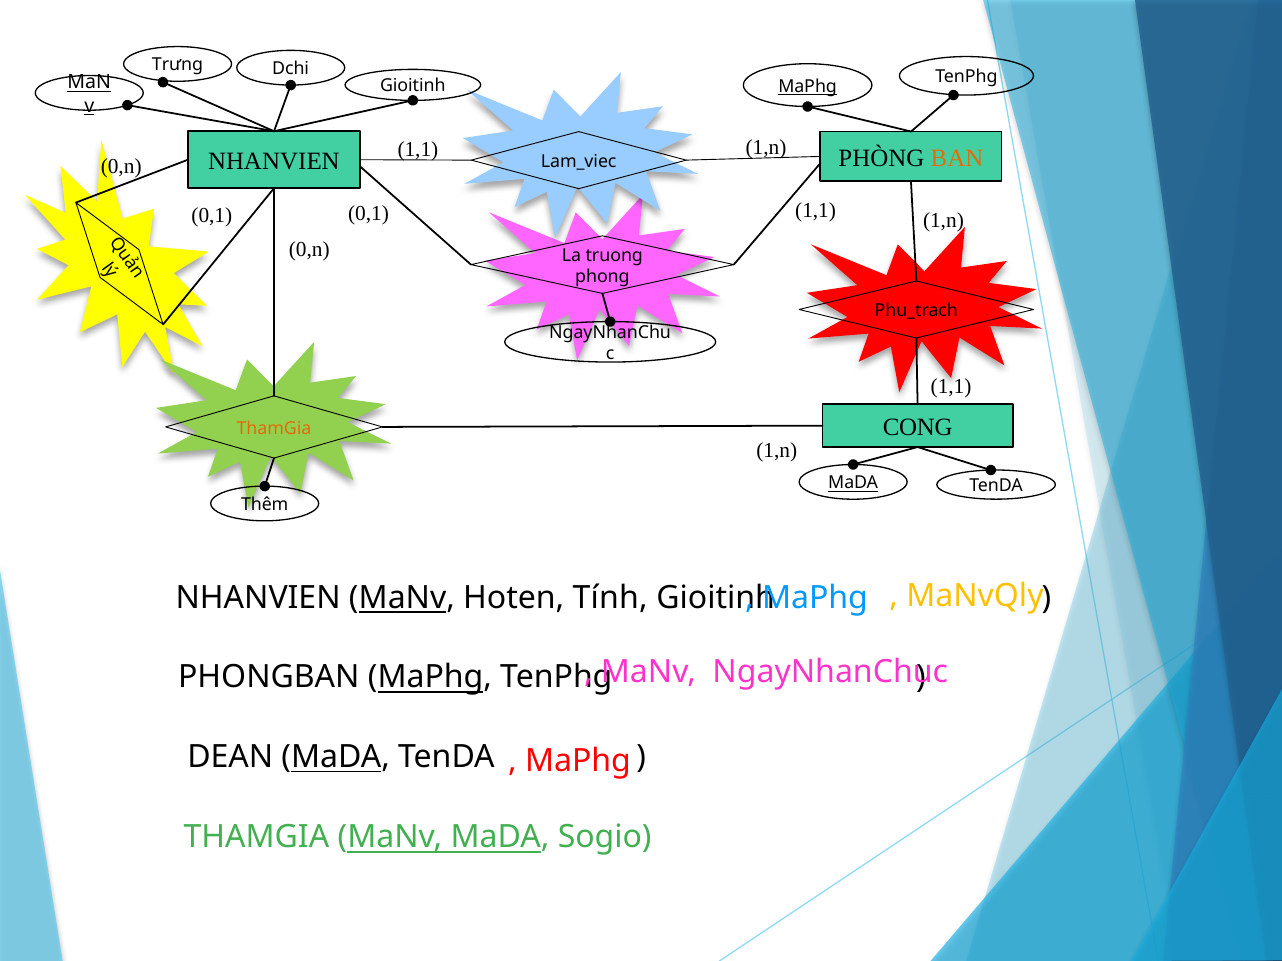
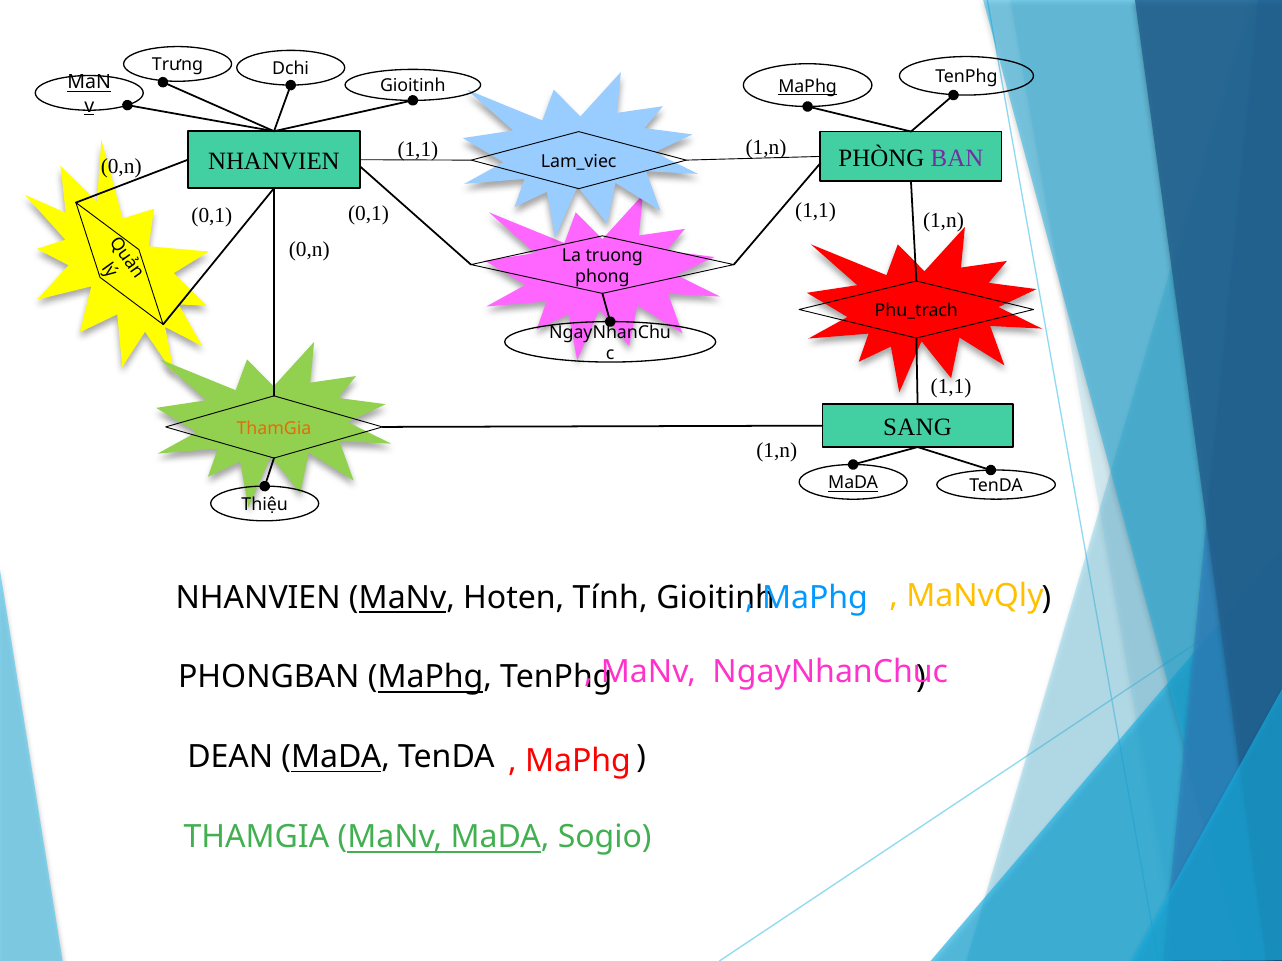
BAN colour: orange -> purple (957, 158)
CONG: CONG -> SANG (917, 428)
Thêm: Thêm -> Thiệu (265, 505)
